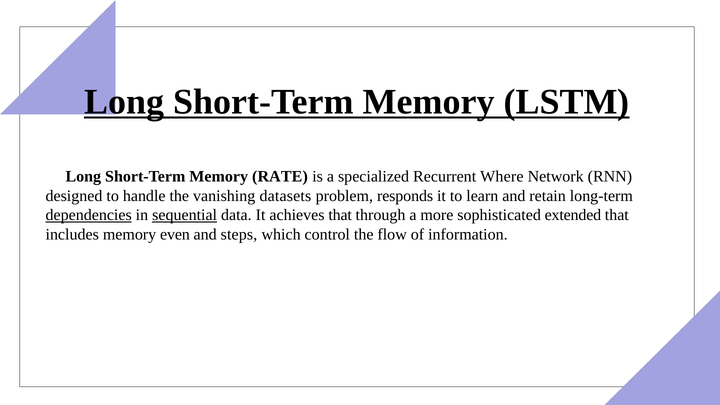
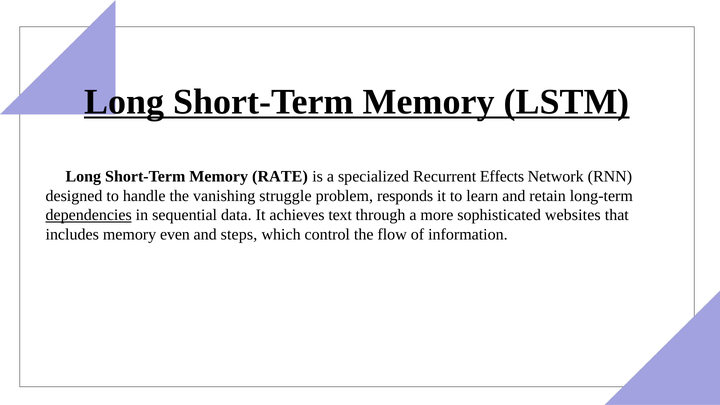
Where: Where -> Effects (502, 177)
datasets: datasets -> struggle (285, 196)
sequential underline: present -> none (185, 215)
achieves that: that -> text (340, 215)
extended: extended -> websites (573, 215)
